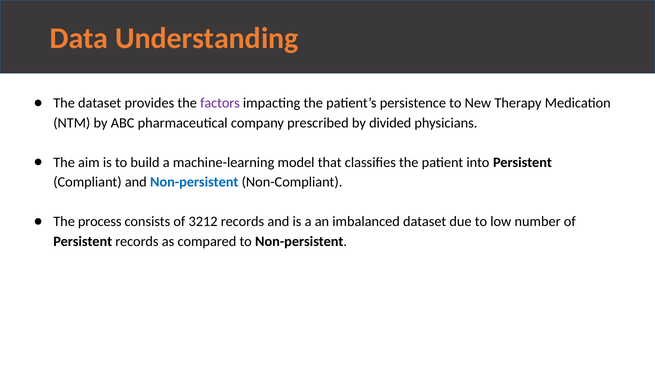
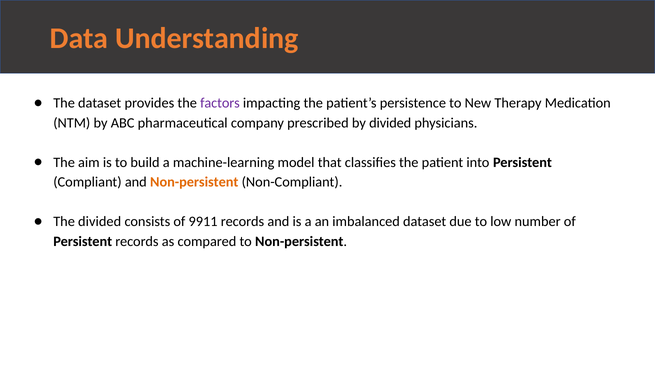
Non-persistent colour: blue -> orange (194, 182)
The process: process -> divided (100, 222)
3212: 3212 -> 9911 (203, 222)
